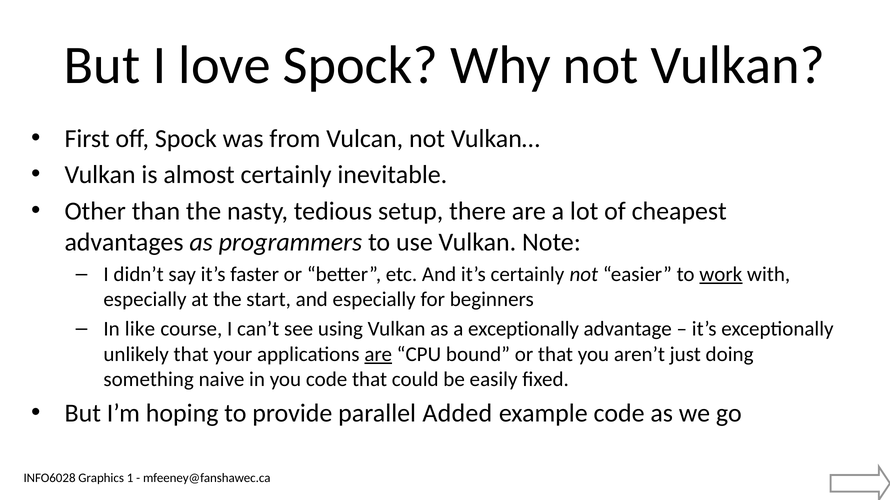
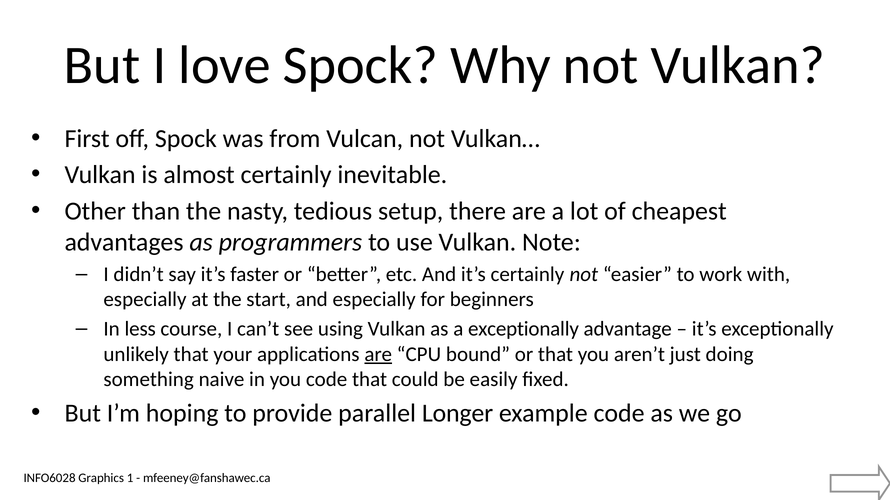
work underline: present -> none (721, 275)
like: like -> less (140, 329)
Added: Added -> Longer (458, 414)
